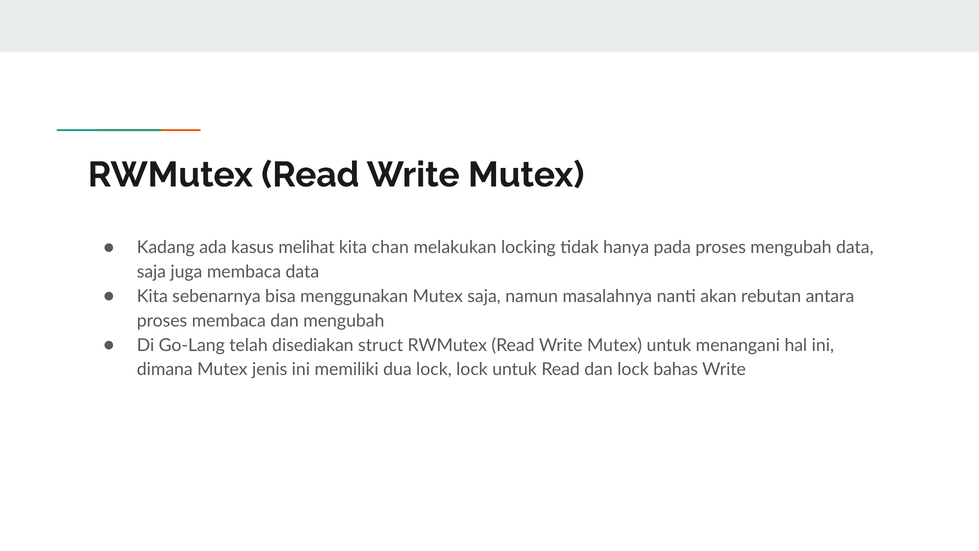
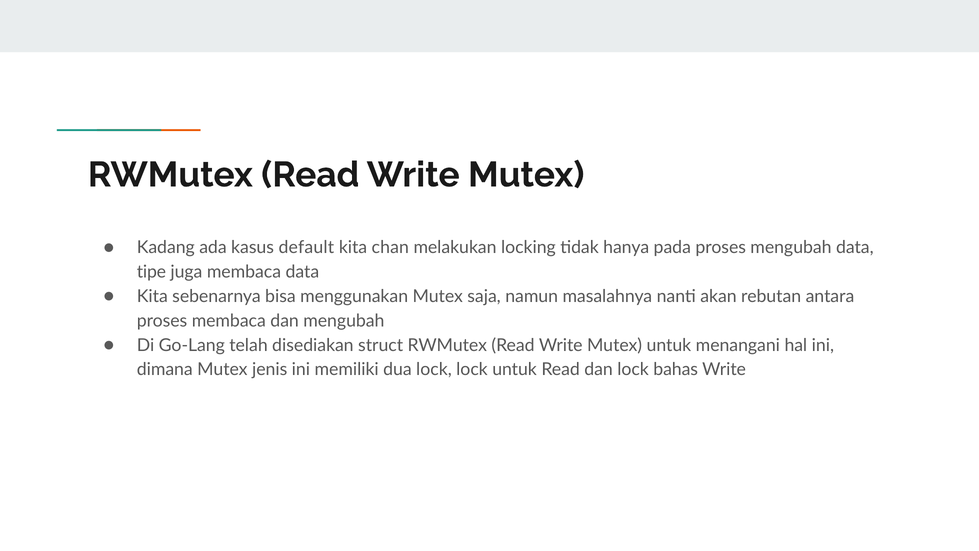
melihat: melihat -> default (306, 247)
saja: saja -> tipe (151, 272)
